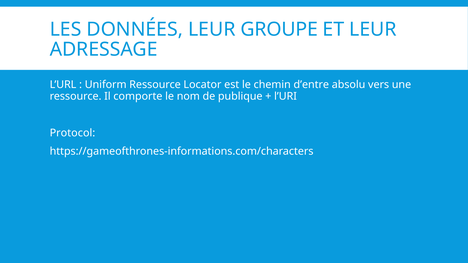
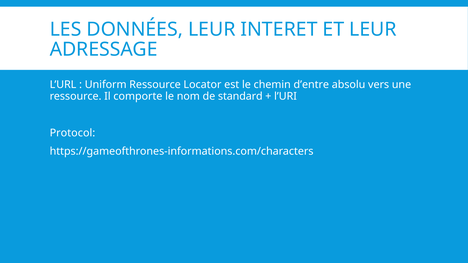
GROUPE: GROUPE -> INTERET (279, 29)
publique: publique -> standard (240, 96)
